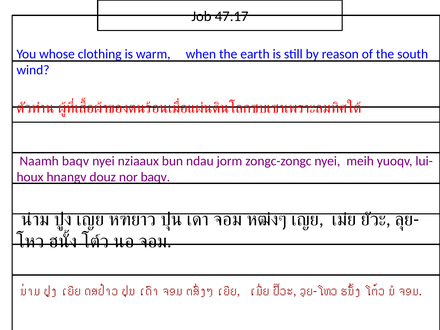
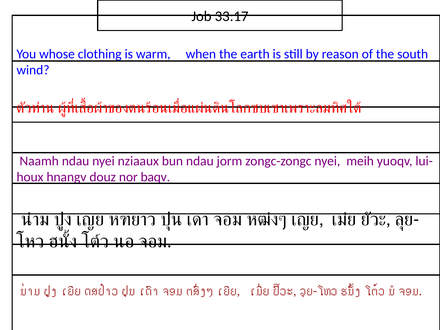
47:17: 47:17 -> 33:17 (232, 16)
Naamh baqv: baqv -> ndau (76, 161)
